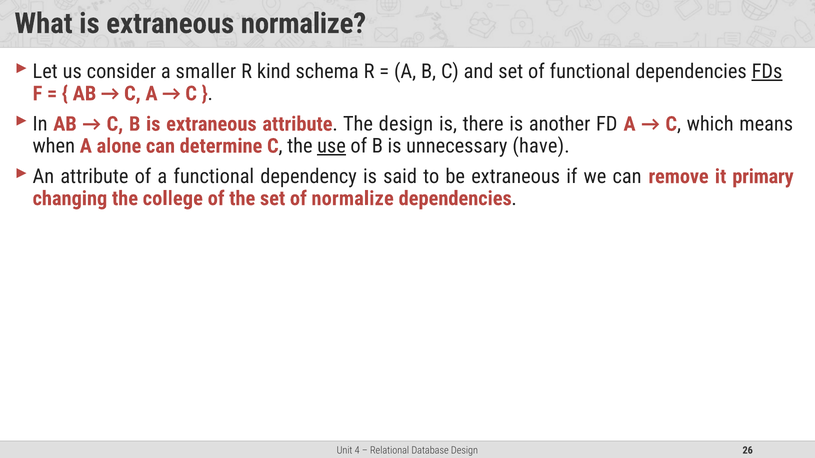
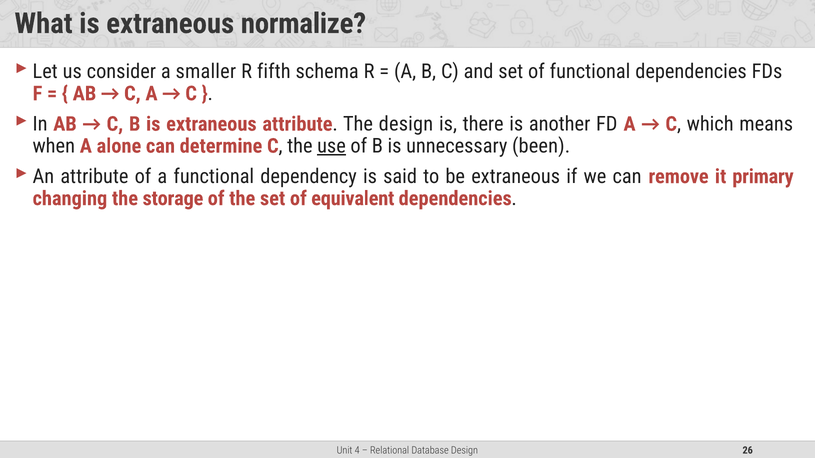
kind: kind -> fifth (274, 72)
FDs underline: present -> none (767, 72)
have: have -> been (541, 146)
college: college -> storage (173, 199)
of normalize: normalize -> equivalent (353, 199)
